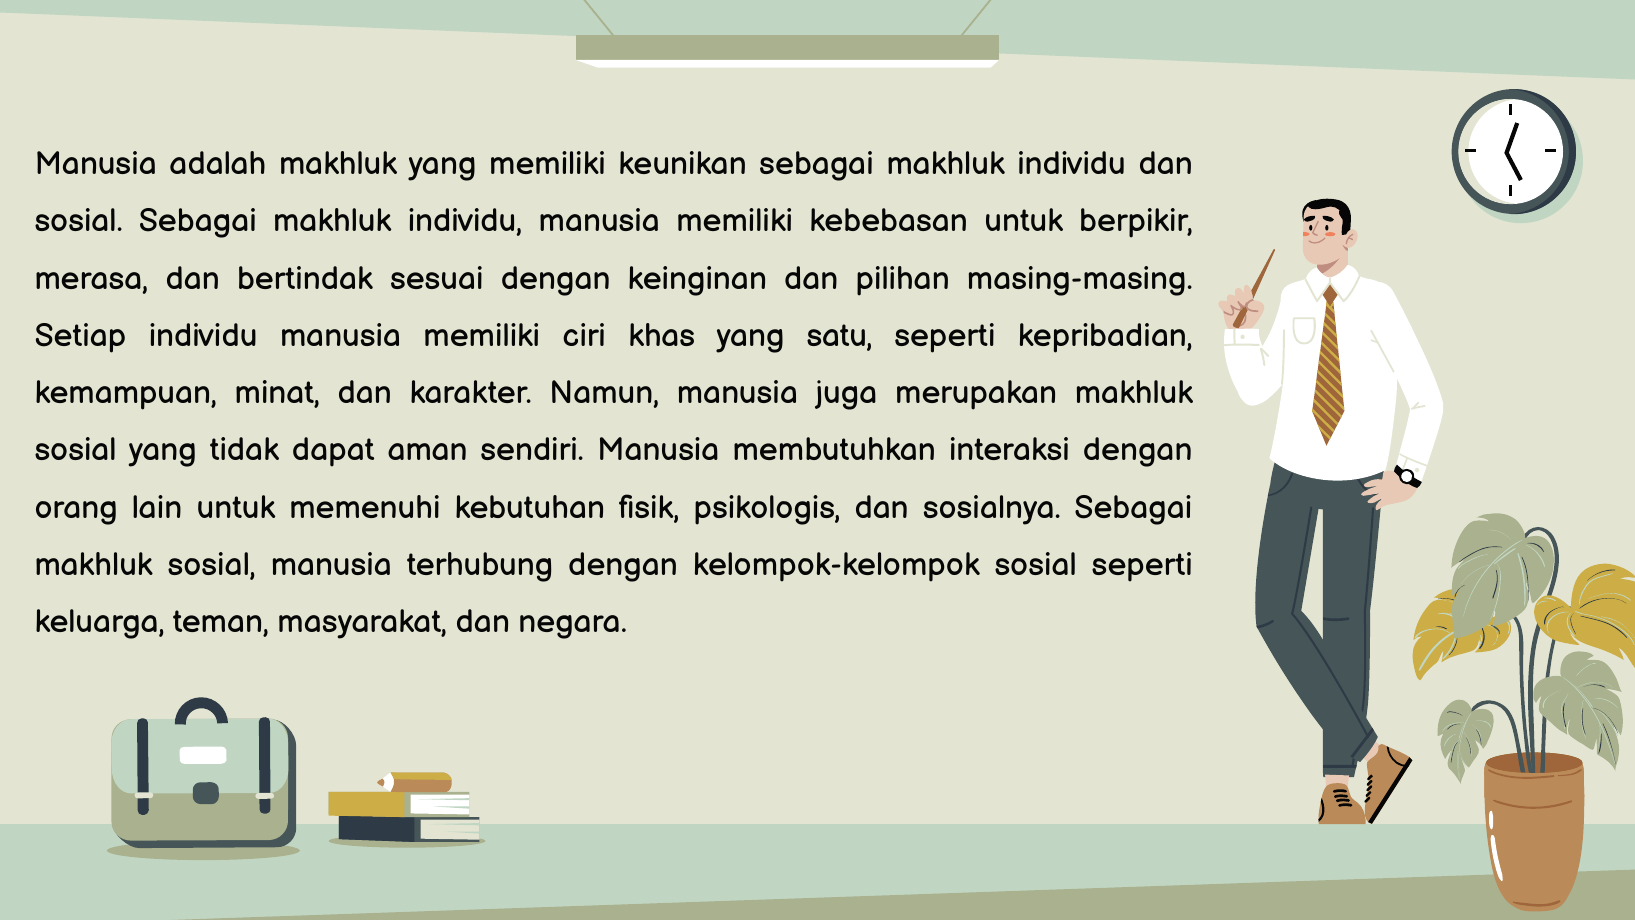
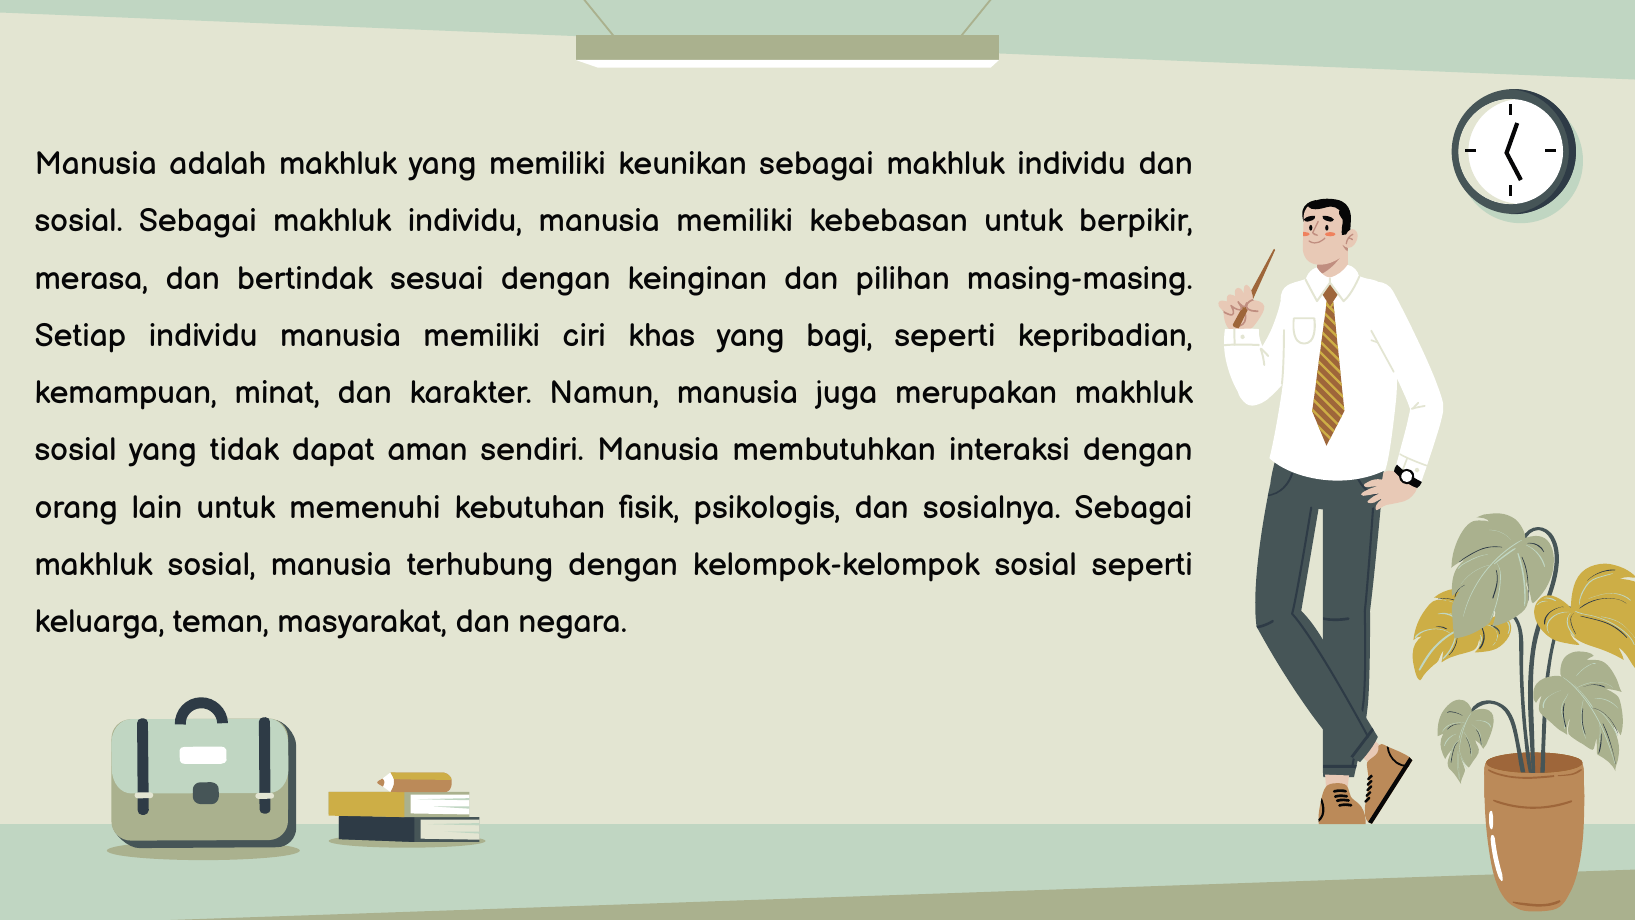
satu: satu -> bagi (840, 336)
